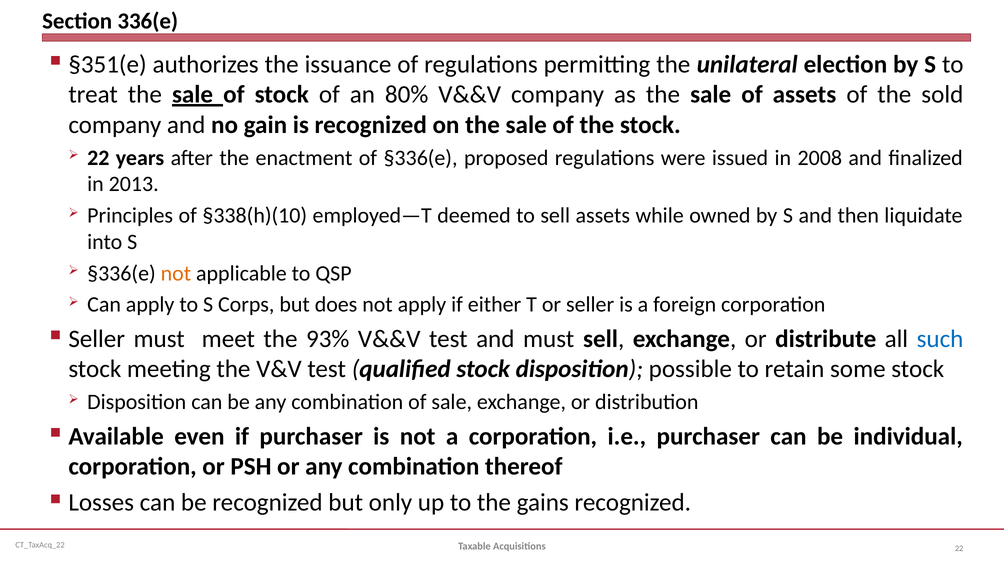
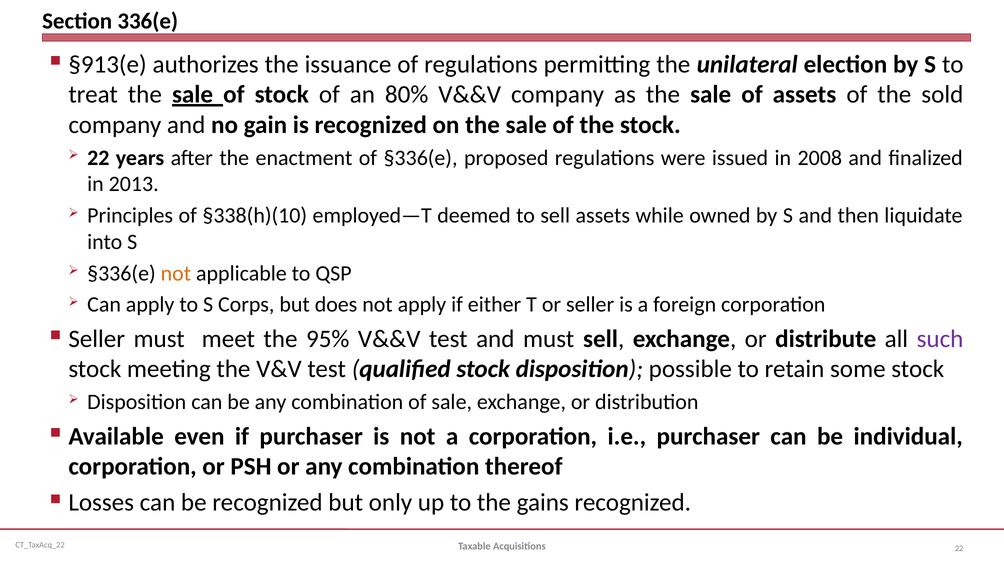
§351(e: §351(e -> §913(e (108, 64)
93%: 93% -> 95% (328, 339)
such colour: blue -> purple (940, 339)
